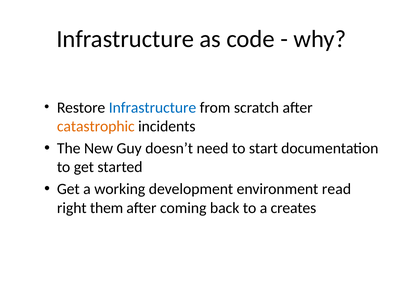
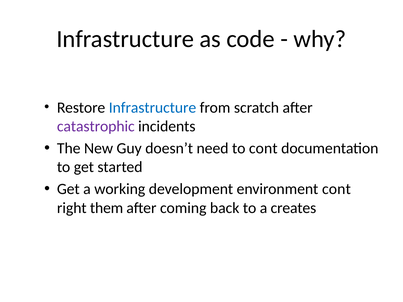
catastrophic colour: orange -> purple (96, 127)
to start: start -> cont (263, 148)
environment read: read -> cont (336, 189)
